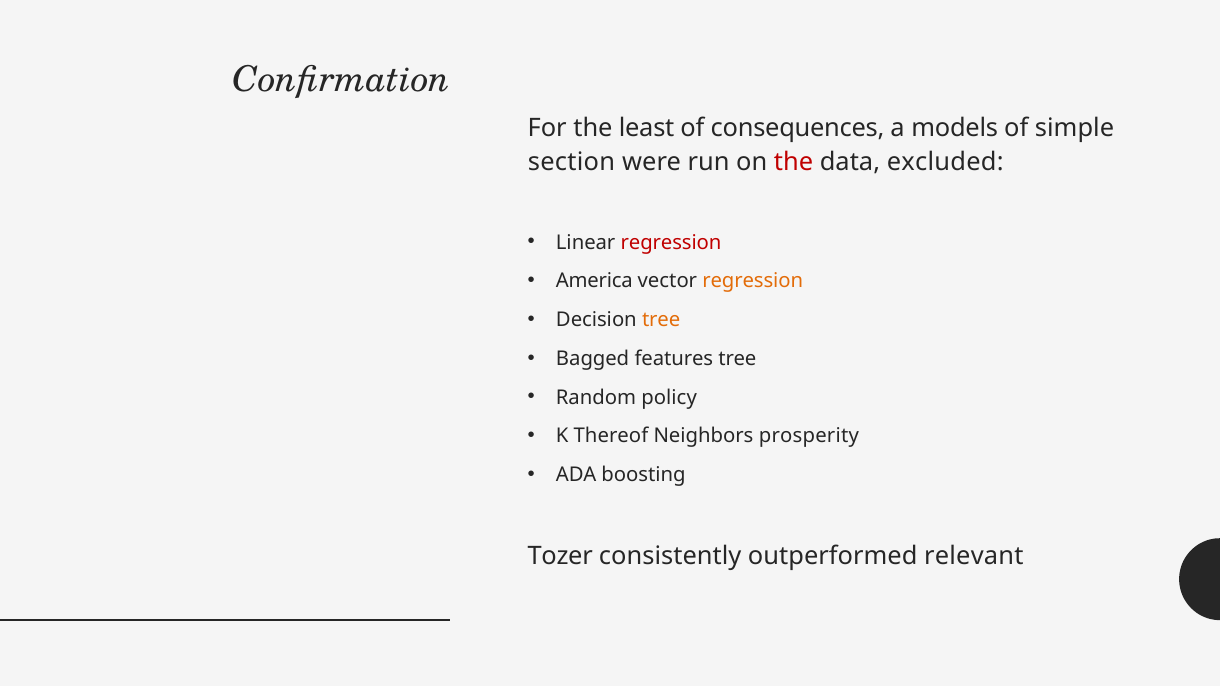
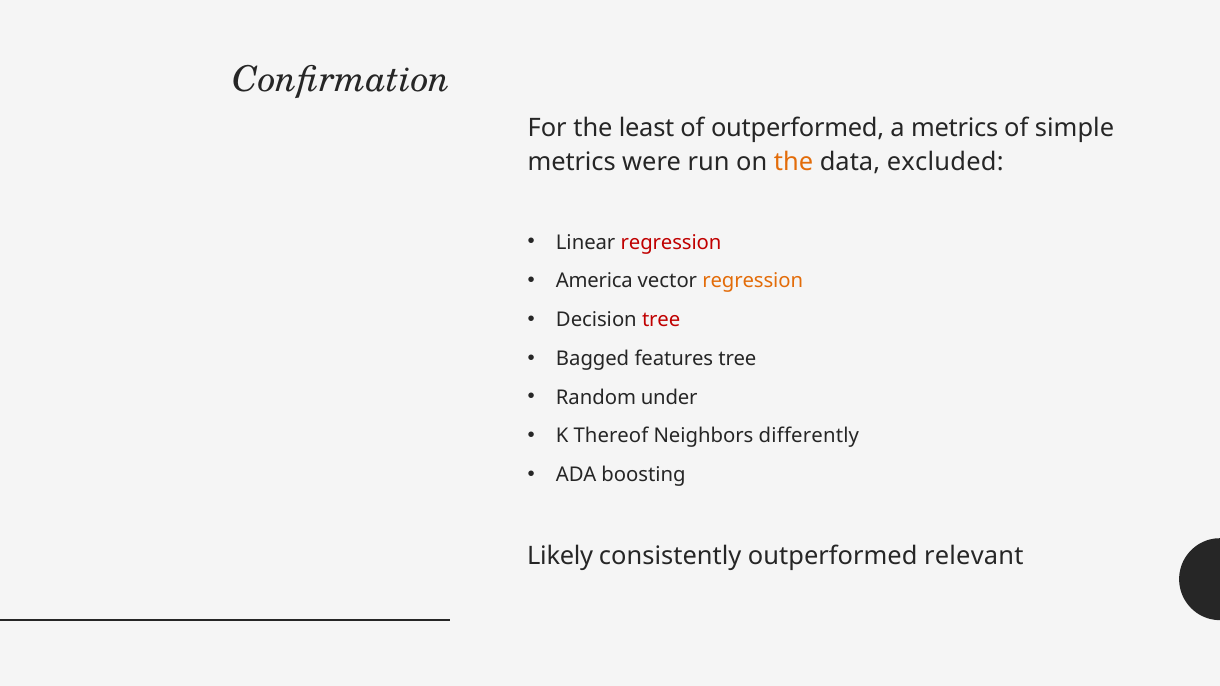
of consequences: consequences -> outperformed (798, 128)
a models: models -> metrics (955, 128)
section: section -> metrics (572, 162)
the colour: red -> orange (794, 162)
tree colour: orange -> red (661, 320)
policy: policy -> under (669, 397)
prosperity: prosperity -> differently (809, 436)
Tozer: Tozer -> Likely (560, 557)
